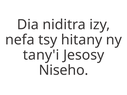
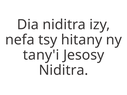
Niseho: Niseho -> Niditra (63, 70)
